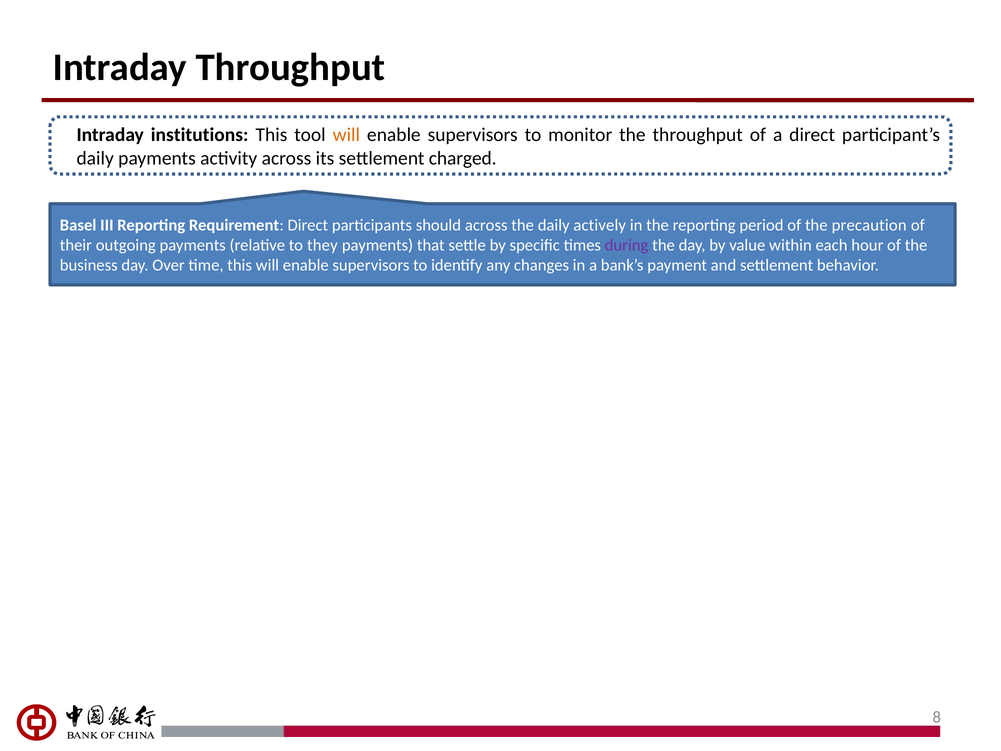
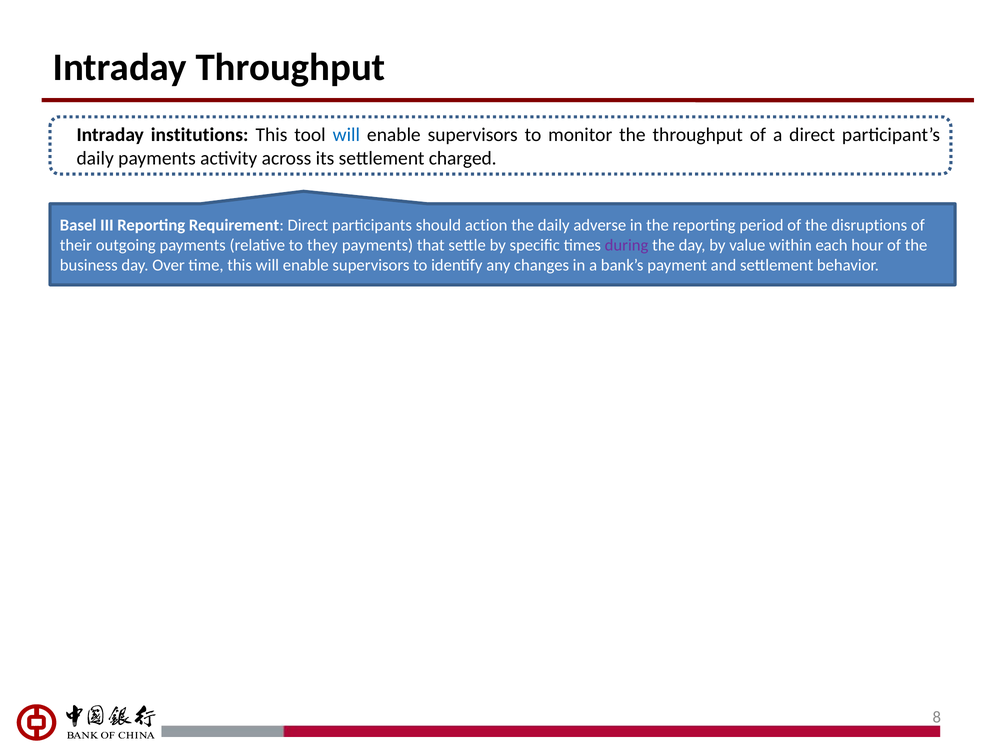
will colour: orange -> blue (346, 135)
should across: across -> action (486, 225)
actively: actively -> adverse (600, 225)
precaution: precaution -> disruptions (869, 225)
